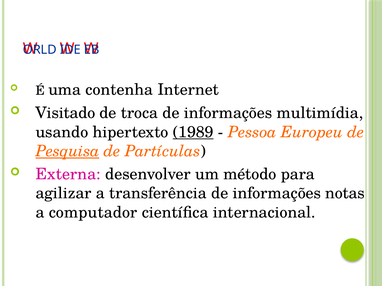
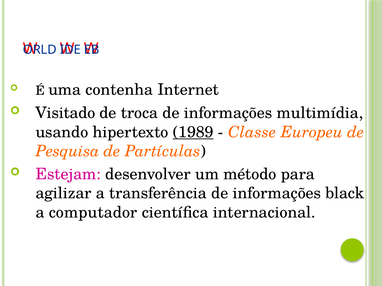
Pessoa: Pessoa -> Classe (252, 132)
Pesquisa underline: present -> none (67, 151)
Externa: Externa -> Estejam (68, 174)
notas: notas -> black (345, 194)
